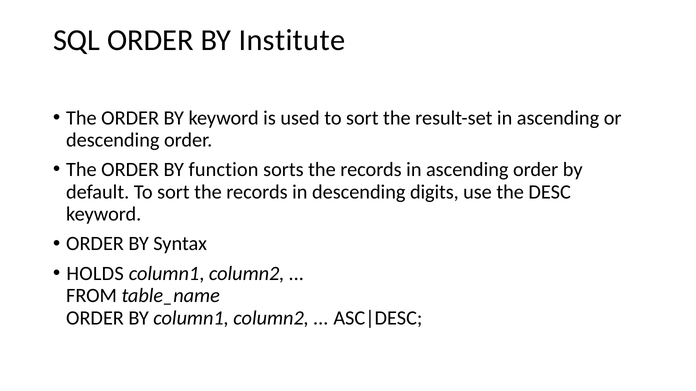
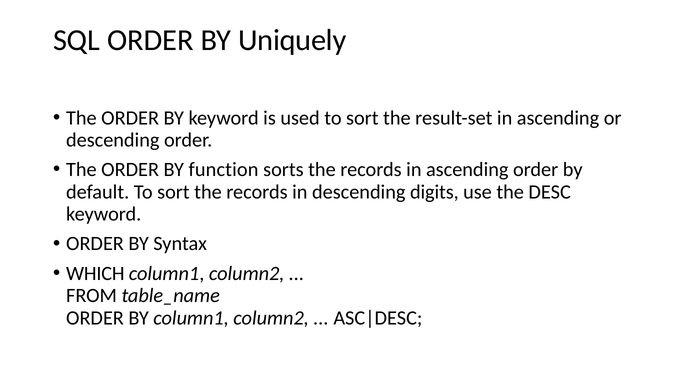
Institute: Institute -> Uniquely (292, 40)
HOLDS: HOLDS -> WHICH (95, 274)
